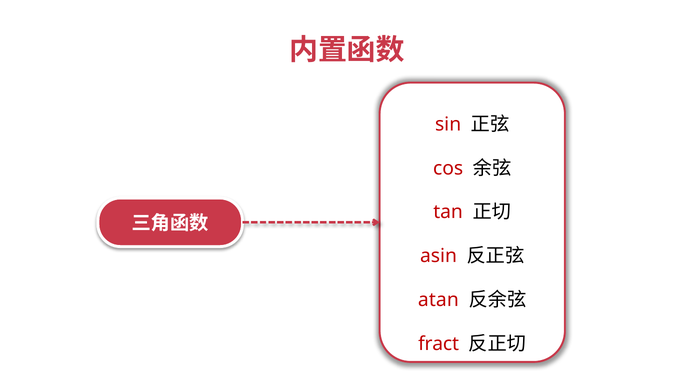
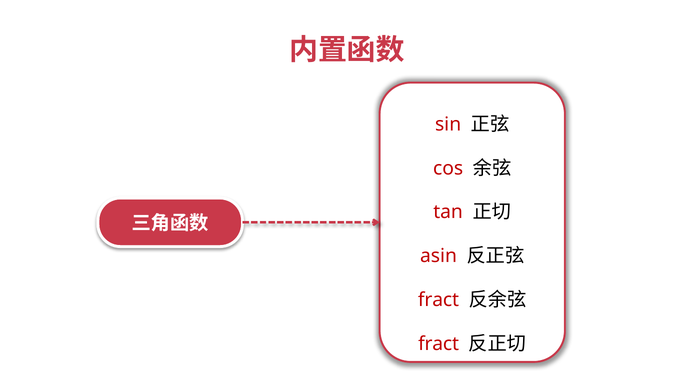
atan: atan -> fract (439, 300)
